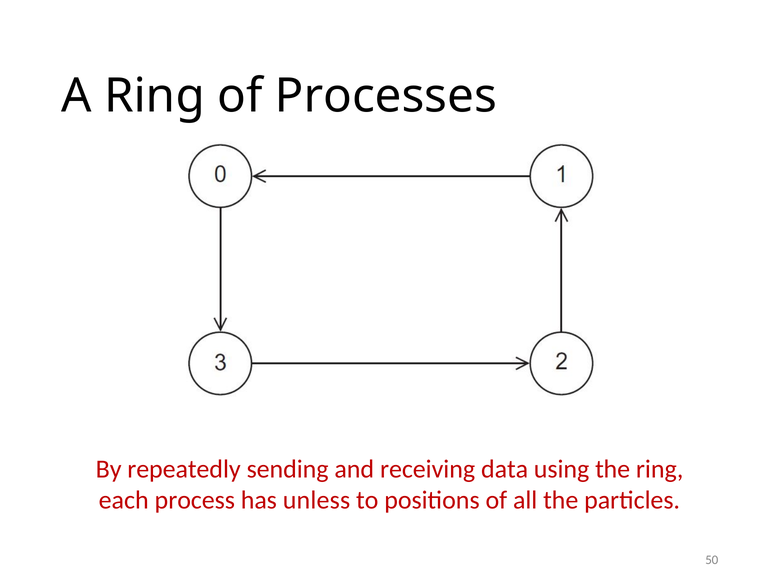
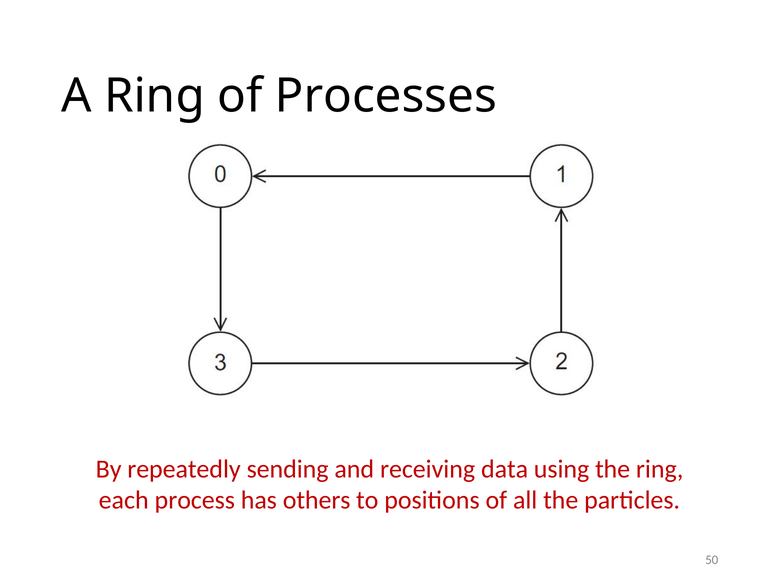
unless: unless -> others (317, 500)
